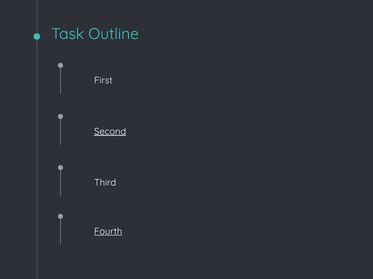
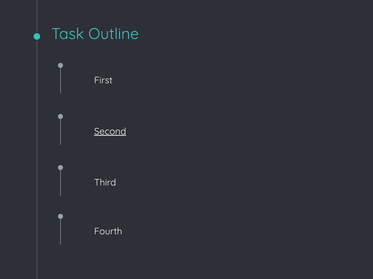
Fourth underline: present -> none (108, 232)
